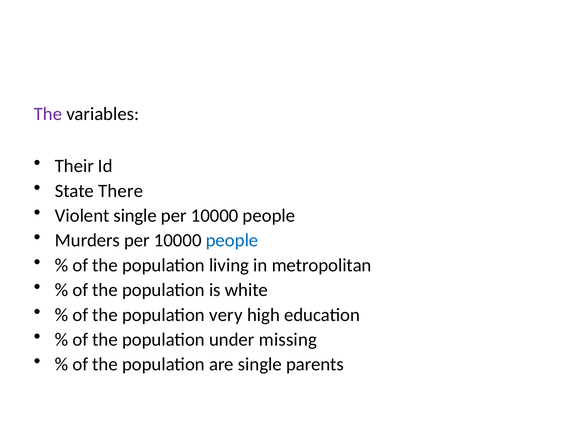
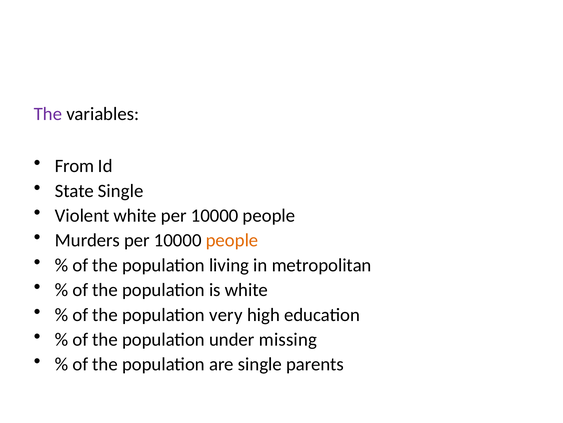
Their: Their -> From (74, 166)
State There: There -> Single (121, 190)
Violent single: single -> white (135, 215)
people colour: blue -> orange (232, 240)
